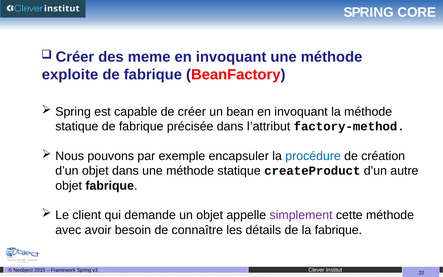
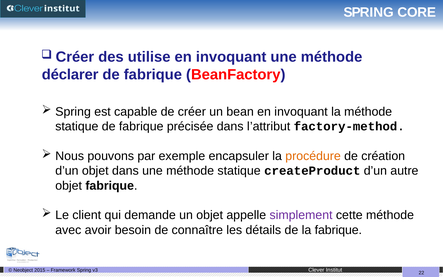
meme: meme -> utilise (149, 57)
exploite: exploite -> déclarer (70, 75)
procédure colour: blue -> orange (313, 156)
